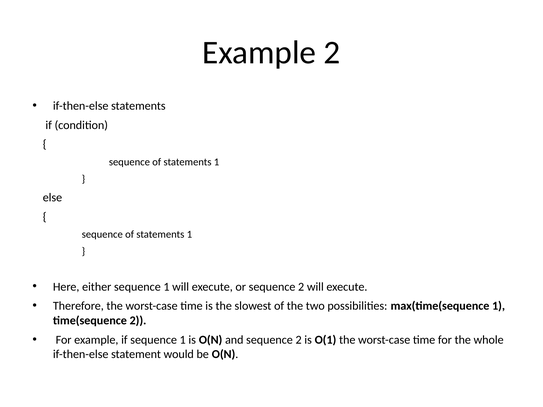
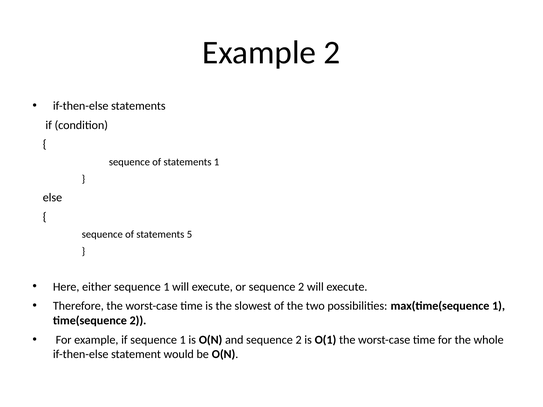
1: 1 -> 5 (189, 235)
